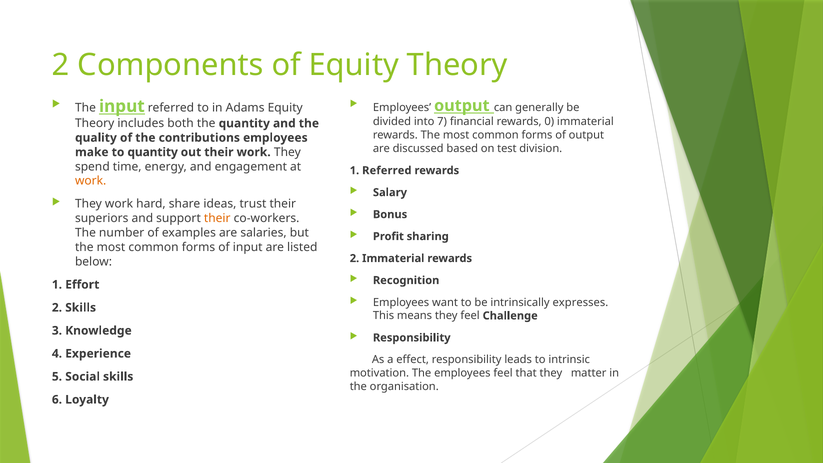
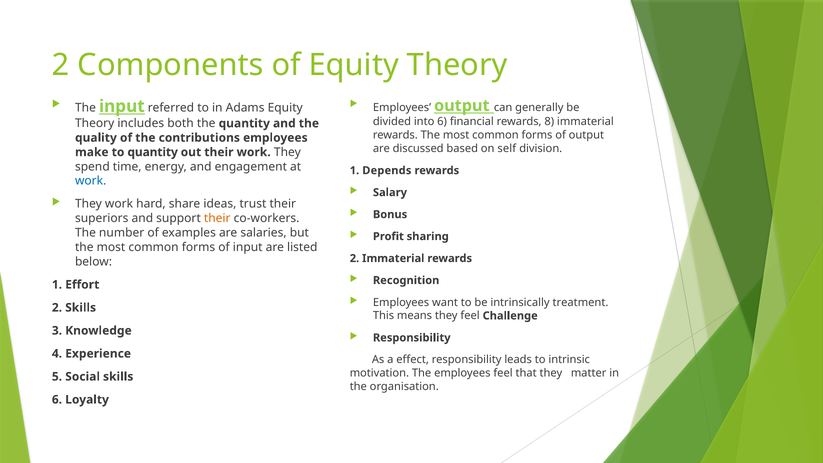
into 7: 7 -> 6 (442, 122)
0: 0 -> 8 (549, 122)
test: test -> self (507, 149)
1 Referred: Referred -> Depends (387, 170)
work colour: orange -> blue (91, 181)
expresses: expresses -> treatment (580, 302)
